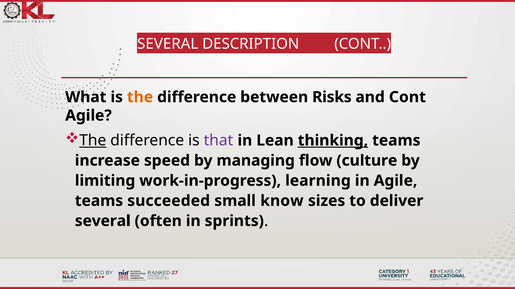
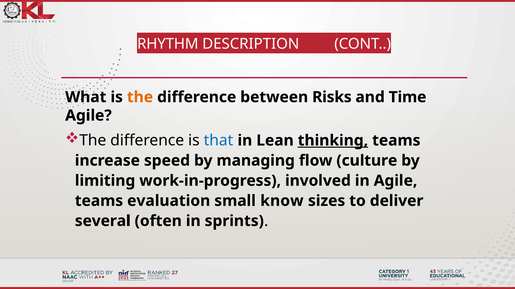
SEVERAL: SEVERAL -> RHYTHM (168, 44)
and Cont: Cont -> Time (408, 97)
The underline: present -> none (93, 141)
that colour: purple -> blue (218, 141)
learning: learning -> involved (318, 181)
succeeded: succeeded -> evaluation (169, 201)
